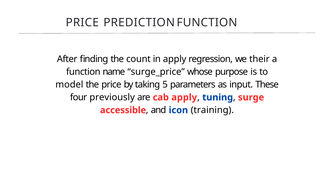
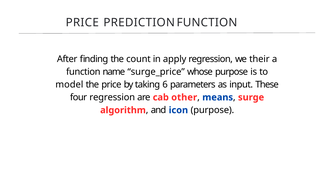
5: 5 -> 6 (165, 85)
four previously: previously -> regression (112, 97)
cab apply: apply -> other (184, 97)
tuning: tuning -> means (218, 97)
icon training: training -> purpose (212, 110)
accessible: accessible -> algorithm (123, 110)
